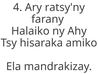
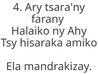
ratsy'ny: ratsy'ny -> tsara'ny (65, 7)
